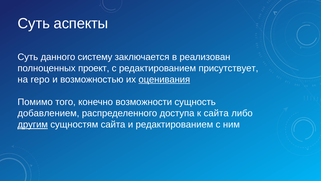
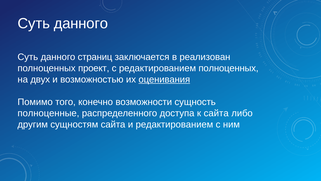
аспекты: аспекты -> данного (81, 23)
систему: систему -> страниц (95, 57)
редактированием присутствует: присутствует -> полноценных (228, 68)
repo: repo -> двух (40, 79)
добавлением: добавлением -> полноценные (48, 113)
другим underline: present -> none (33, 124)
